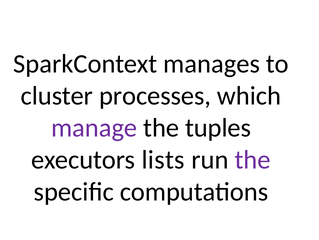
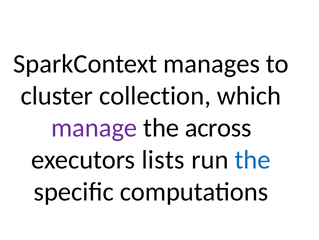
processes: processes -> collection (155, 96)
tuples: tuples -> across (218, 128)
the colour: purple -> blue (253, 159)
